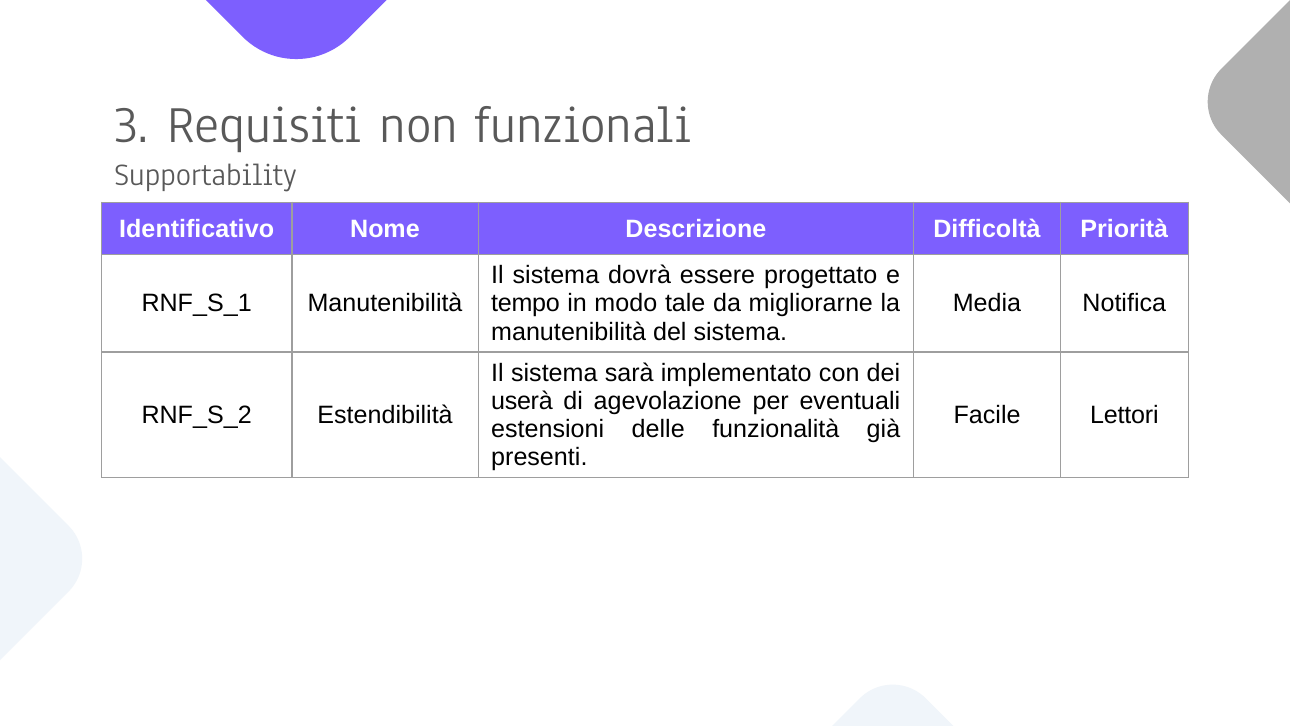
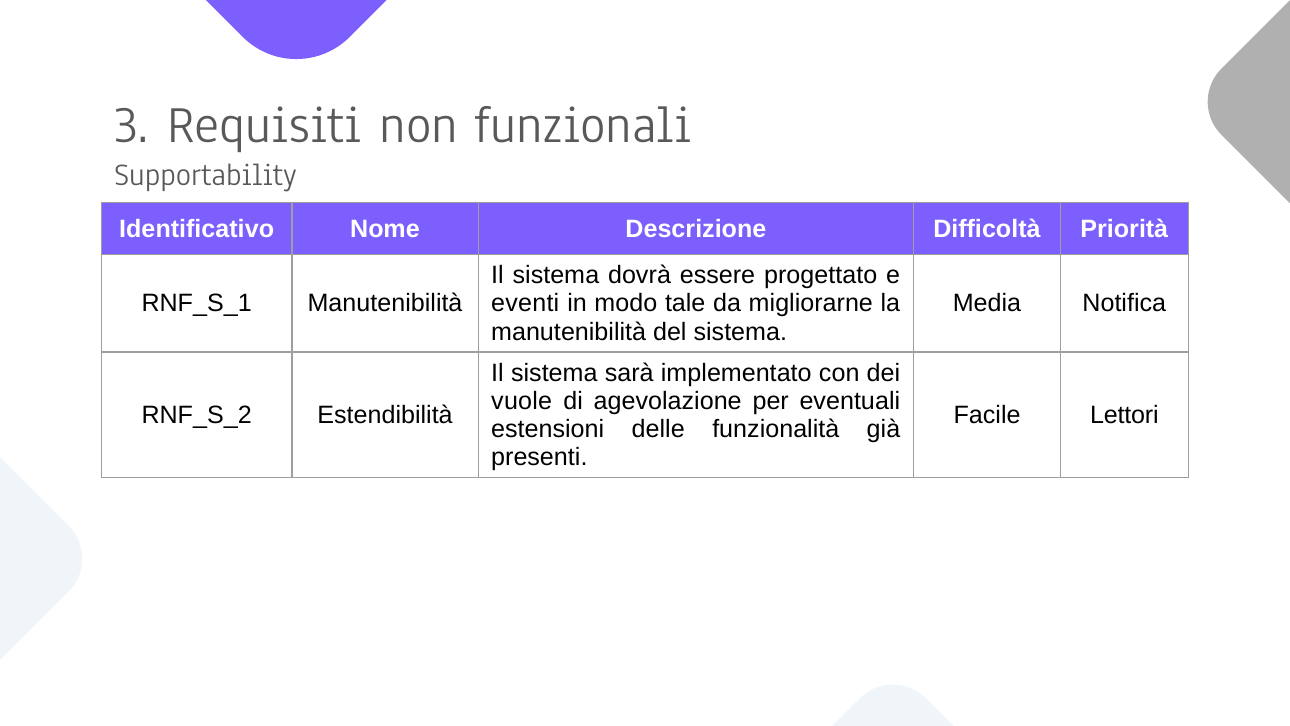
tempo: tempo -> eventi (525, 304)
userà: userà -> vuole (522, 401)
